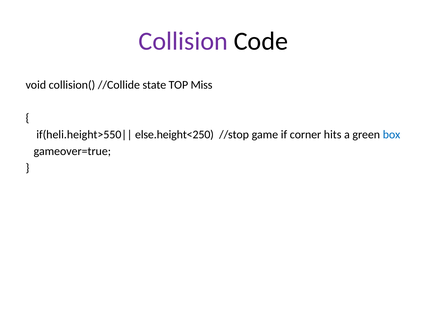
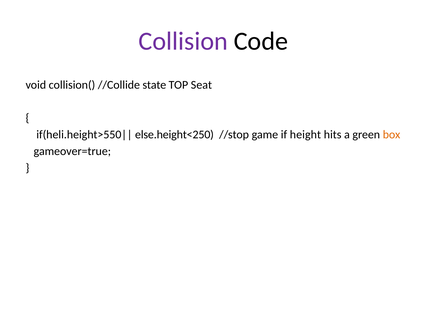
Miss: Miss -> Seat (201, 85)
corner: corner -> height (305, 135)
box colour: blue -> orange (392, 135)
